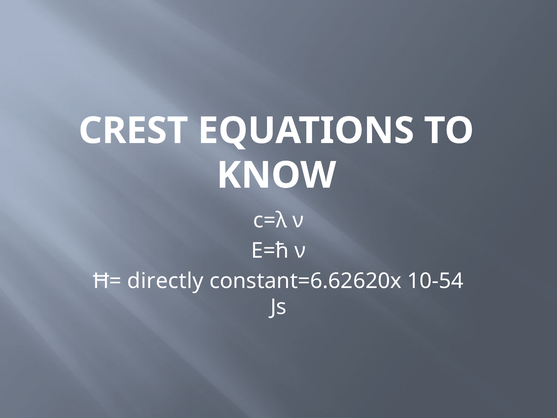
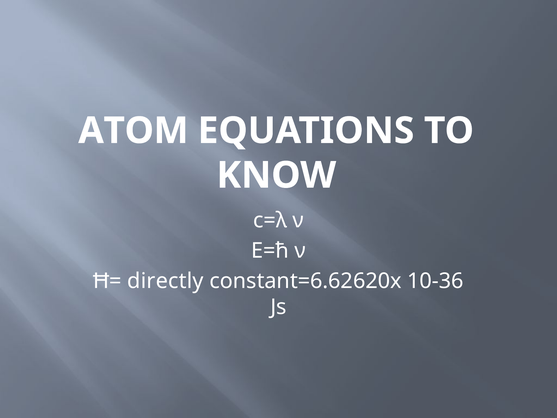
CREST: CREST -> ATOM (133, 131)
10-54: 10-54 -> 10-36 (435, 281)
